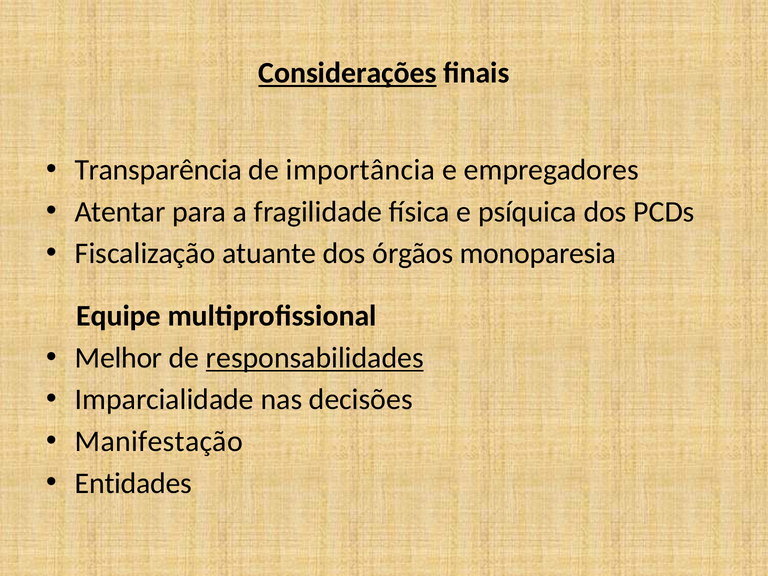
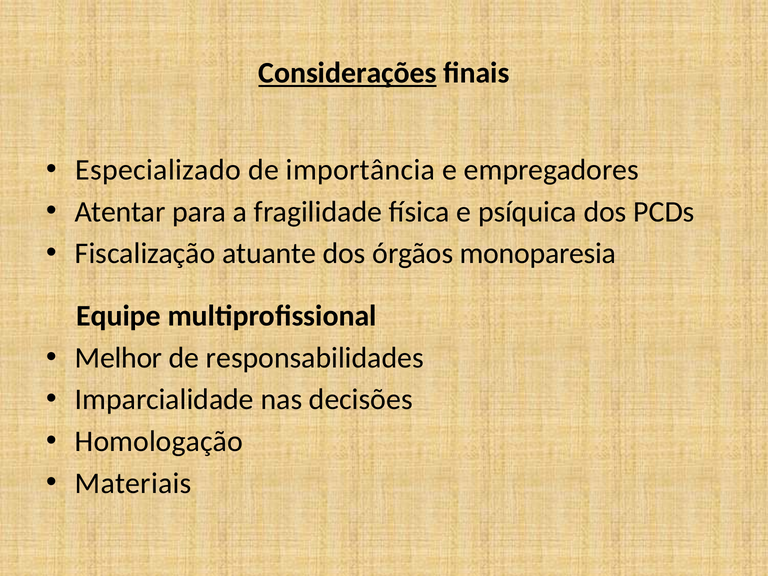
Transparência: Transparência -> Especializado (158, 170)
responsabilidades underline: present -> none (315, 358)
Manifestação: Manifestação -> Homologação (159, 441)
Entidades: Entidades -> Materiais (133, 483)
